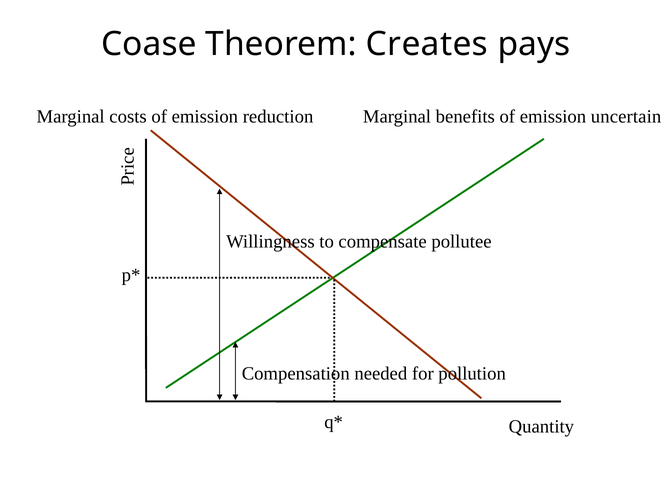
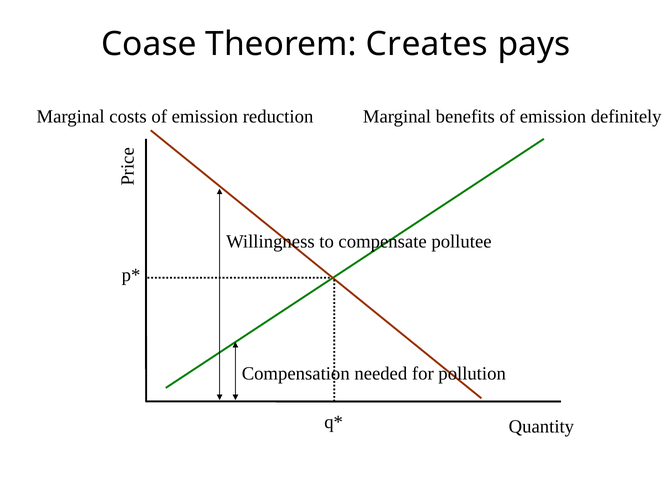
uncertain: uncertain -> definitely (626, 117)
